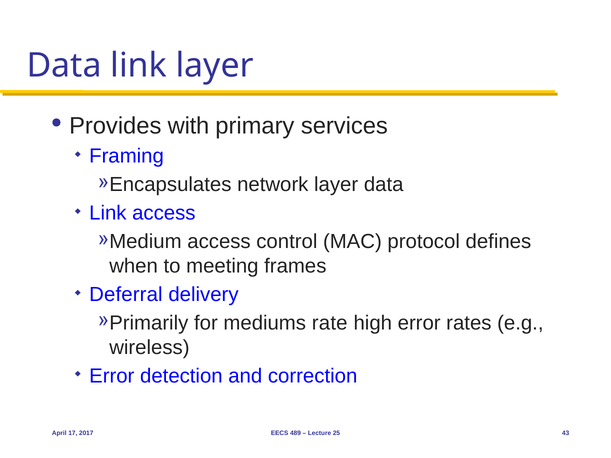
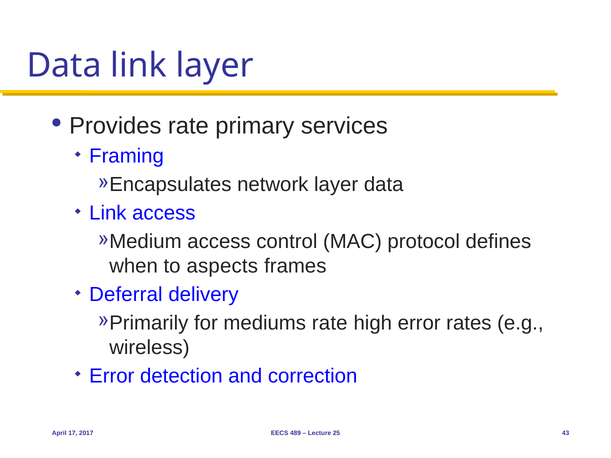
Provides with: with -> rate (188, 126)
meeting: meeting -> aspects (222, 266)
